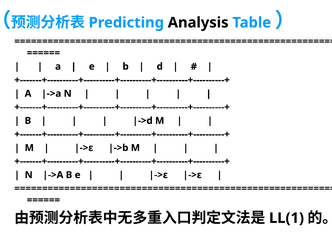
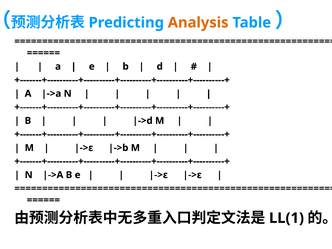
Analysis colour: black -> orange (198, 23)
